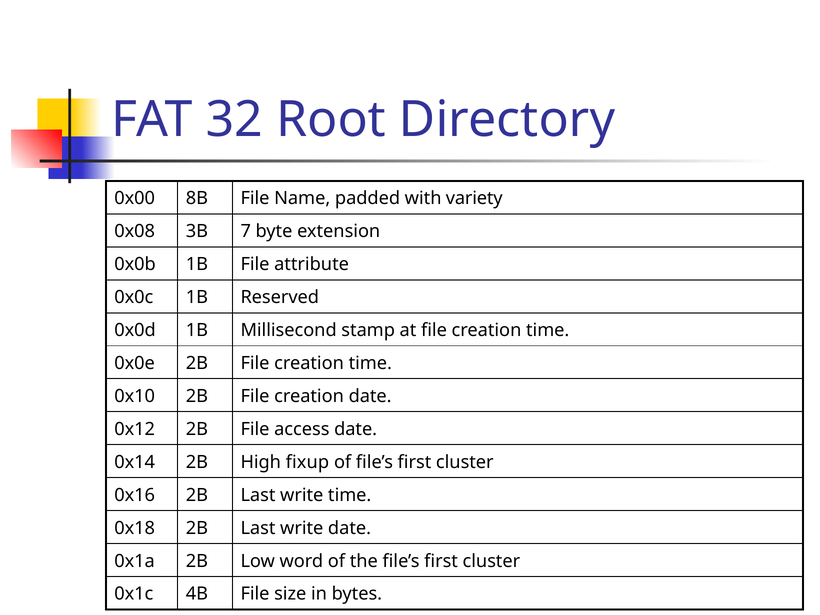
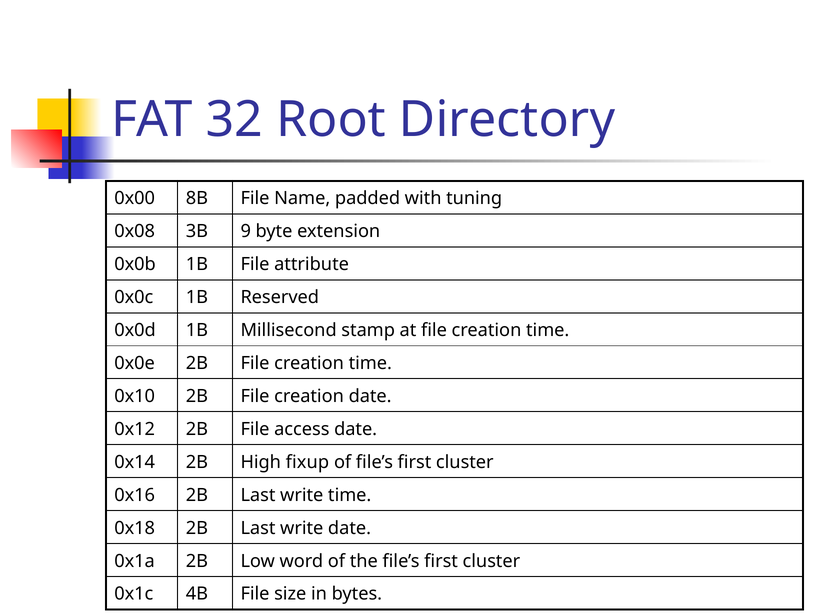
variety: variety -> tuning (474, 198)
7: 7 -> 9 (246, 231)
